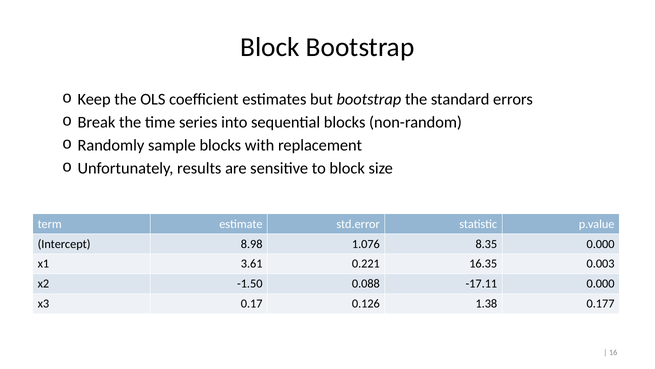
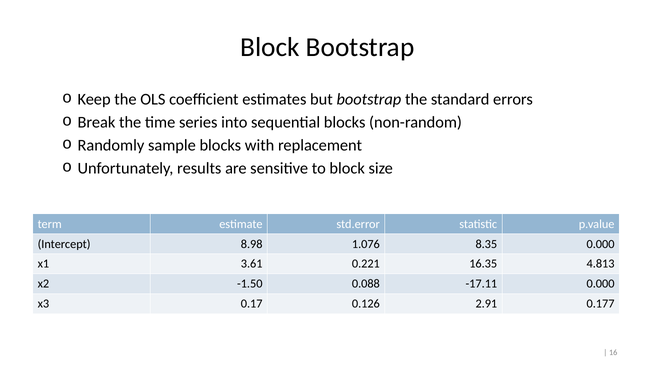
0.003: 0.003 -> 4.813 (601, 264)
1.38: 1.38 -> 2.91 (486, 303)
